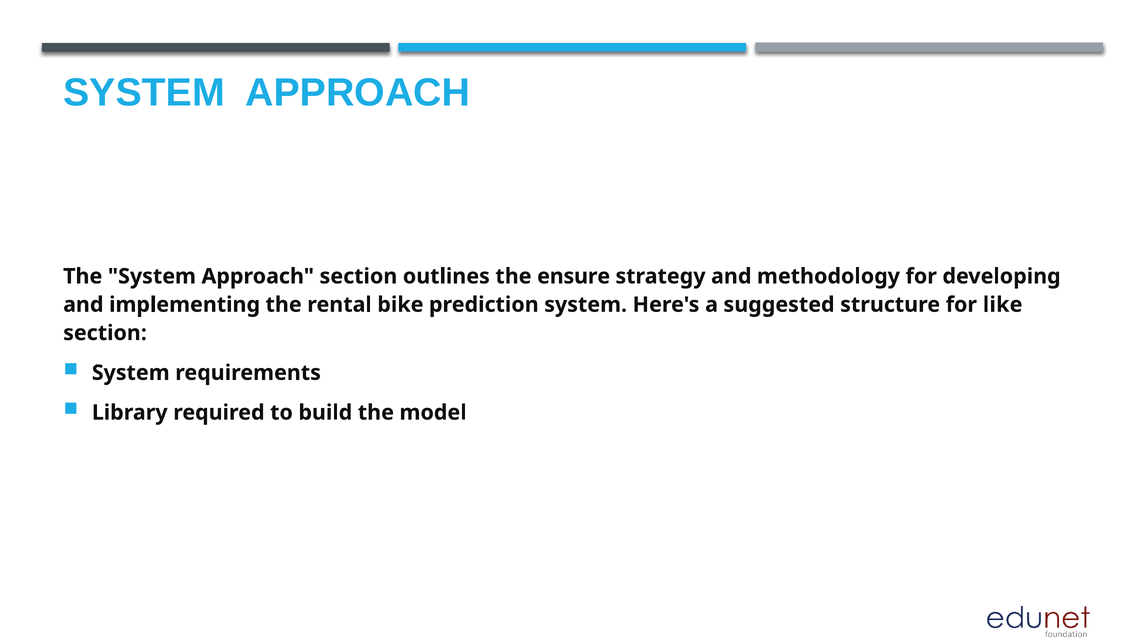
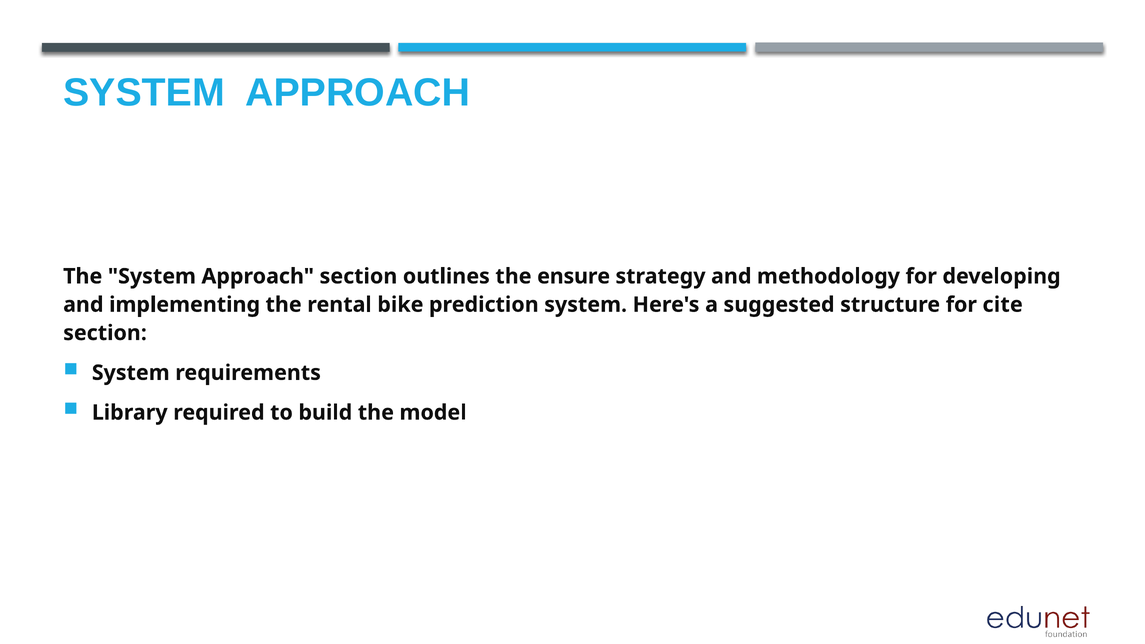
like: like -> cite (1003, 305)
